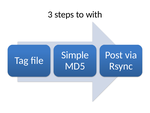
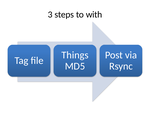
Simple: Simple -> Things (75, 55)
